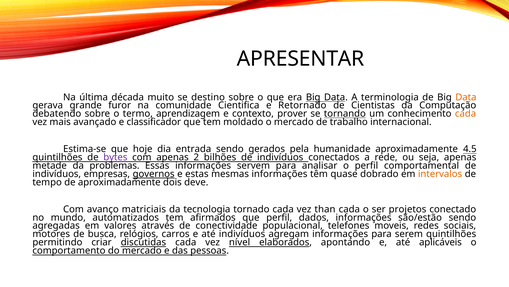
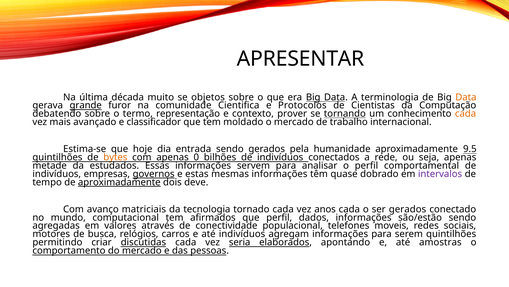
destino: destino -> objetos (208, 97)
grande underline: none -> present (86, 105)
Retornado: Retornado -> Protocolos (302, 105)
aprendizagem: aprendizagem -> representação (188, 113)
4.5: 4.5 -> 9.5 (470, 149)
bytes colour: purple -> orange (115, 157)
2: 2 -> 0 (196, 157)
problemas: problemas -> estudados (114, 165)
intervalos colour: orange -> purple (440, 174)
aproximadamente underline: none -> present (119, 182)
than: than -> anos (325, 209)
ser projetos: projetos -> gerados (408, 209)
automatizados: automatizados -> computacional (126, 217)
nível: nível -> seria (240, 242)
aplicáveis: aplicáveis -> amostras (440, 242)
